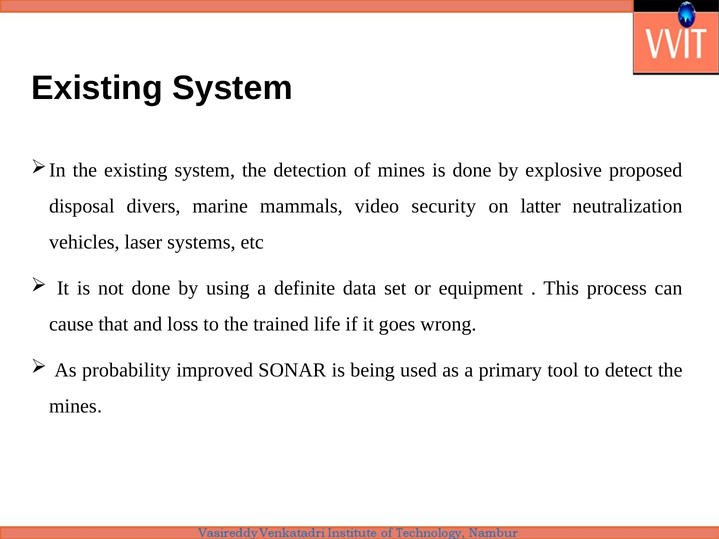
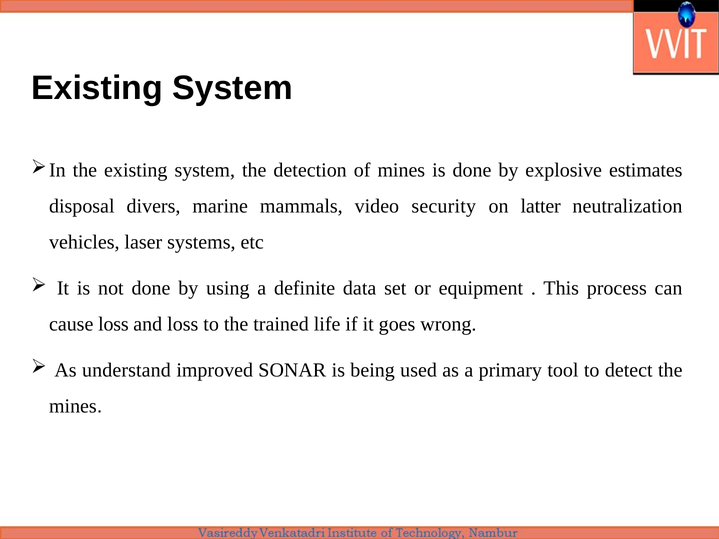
proposed: proposed -> estimates (646, 170)
cause that: that -> loss (113, 324)
probability: probability -> understand (126, 370)
